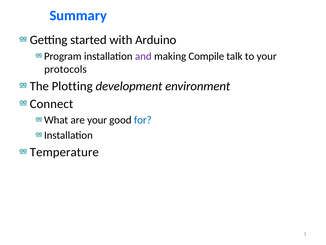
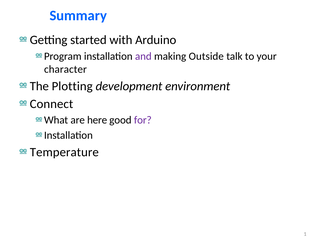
Compile: Compile -> Outside (206, 56)
protocols: protocols -> character (65, 69)
are your: your -> here (97, 120)
for colour: blue -> purple (143, 120)
